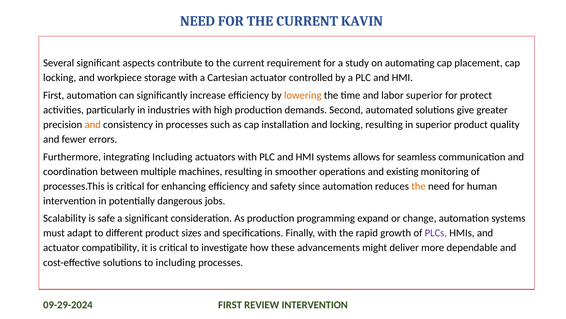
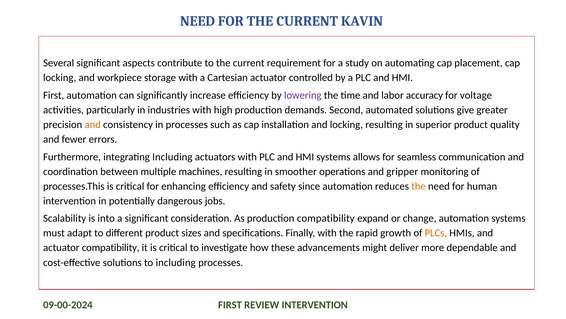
lowering colour: orange -> purple (303, 95)
labor superior: superior -> accuracy (425, 95)
protect: protect -> voltage (476, 95)
existing: existing -> gripper (402, 171)
safe: safe -> into (106, 218)
production programming: programming -> compatibility (326, 218)
PLCs colour: purple -> orange (436, 233)
09-29-2024: 09-29-2024 -> 09-00-2024 (68, 304)
